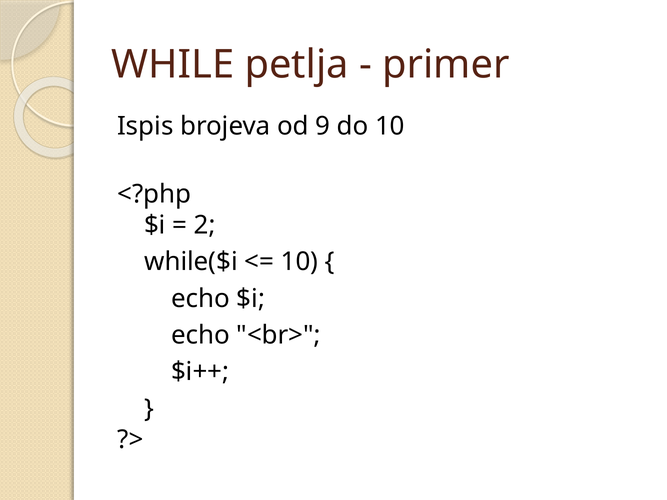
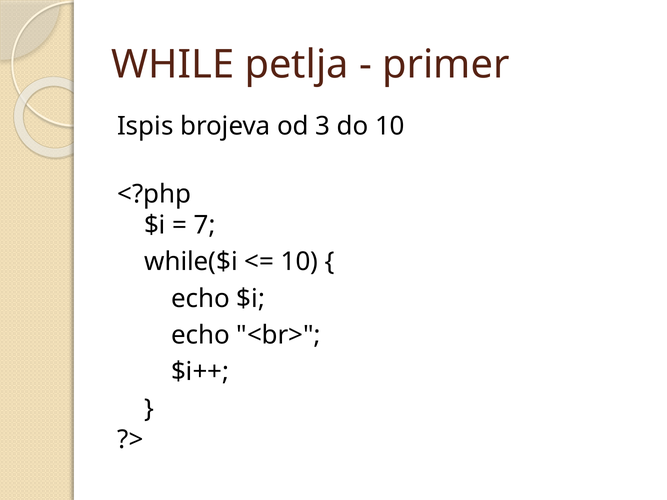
9: 9 -> 3 (323, 126)
2: 2 -> 7 (205, 225)
